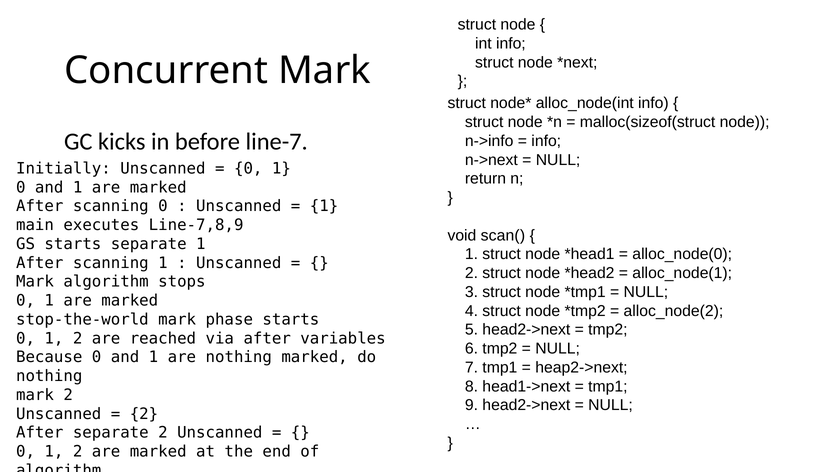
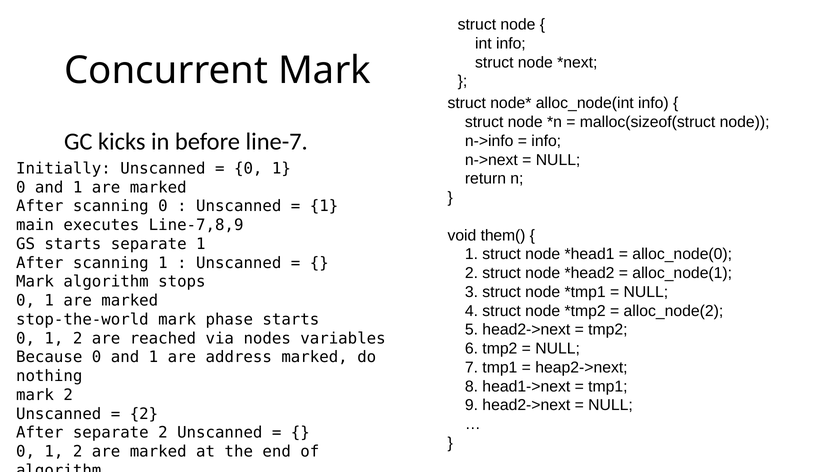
scan(: scan( -> them( (503, 236)
via after: after -> nodes (267, 339)
are nothing: nothing -> address (239, 358)
